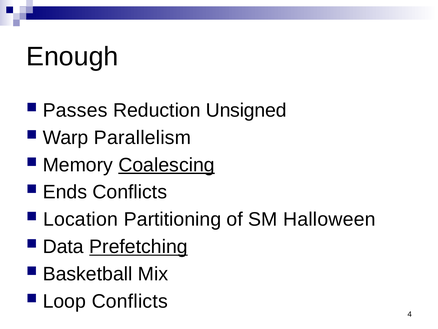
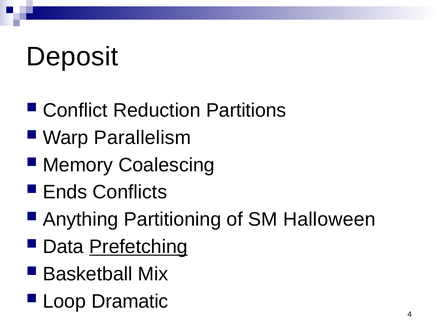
Enough: Enough -> Deposit (72, 57)
Passes: Passes -> Conflict (75, 110)
Unsigned: Unsigned -> Partitions (246, 110)
Coalescing underline: present -> none (167, 165)
Location: Location -> Anything (81, 219)
Loop Conflicts: Conflicts -> Dramatic (130, 301)
